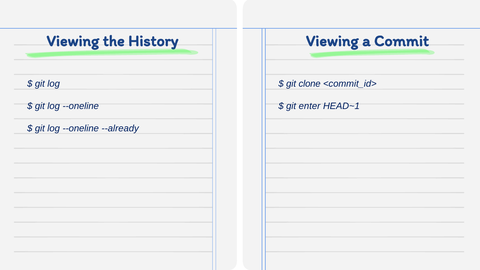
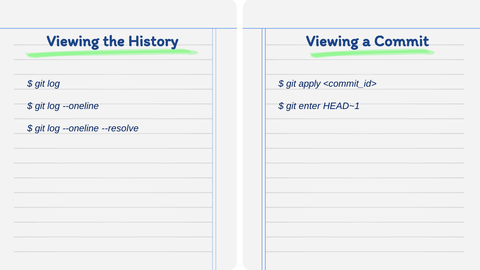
clone: clone -> apply (310, 84)
--already: --already -> --resolve (120, 128)
